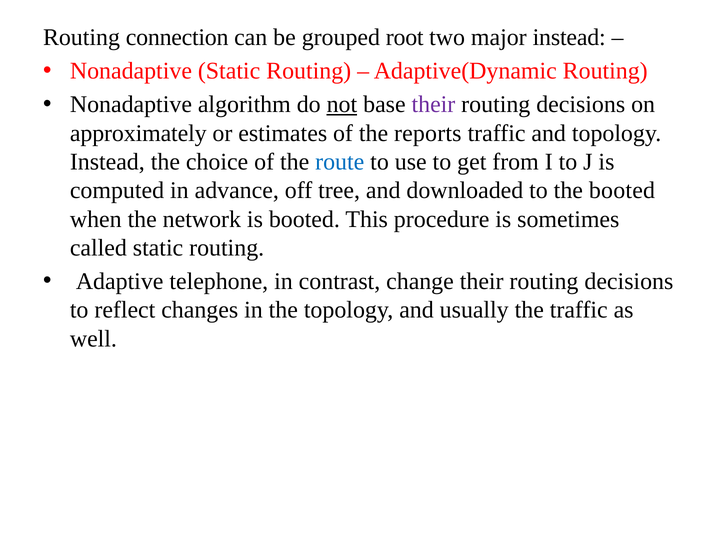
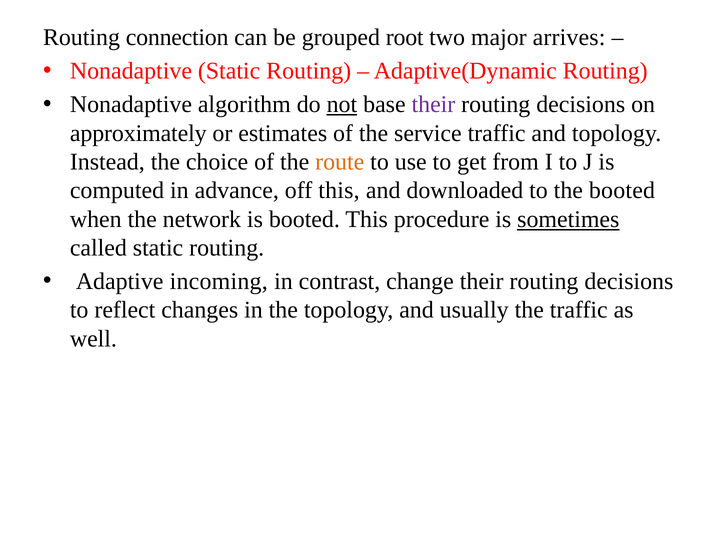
major instead: instead -> arrives (569, 38)
reports: reports -> service (428, 133)
route colour: blue -> orange (340, 162)
off tree: tree -> this (339, 190)
sometimes underline: none -> present (568, 219)
telephone: telephone -> incoming (219, 281)
